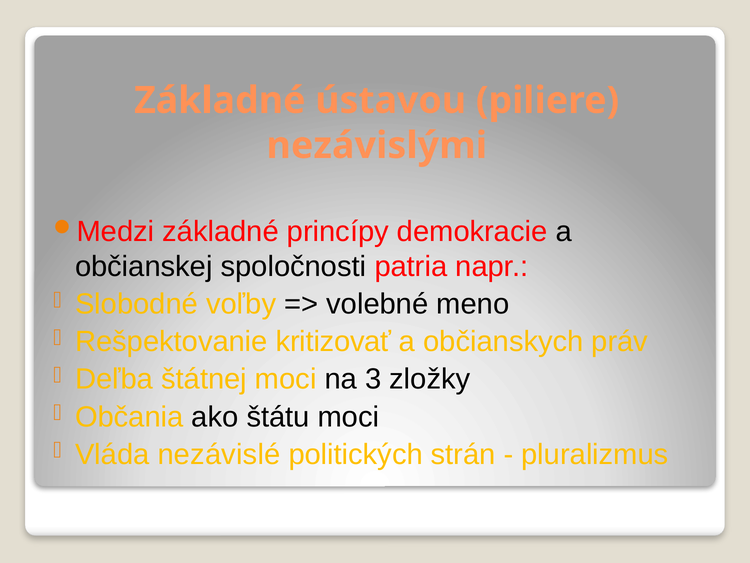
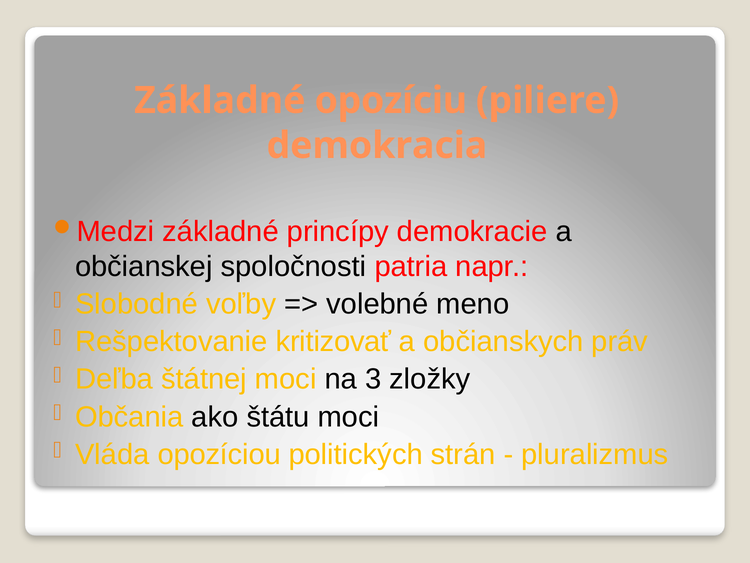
ústavou: ústavou -> opozíciu (391, 100)
nezávislými: nezávislými -> demokracia (377, 145)
nezávislé: nezávislé -> opozíciou (219, 454)
